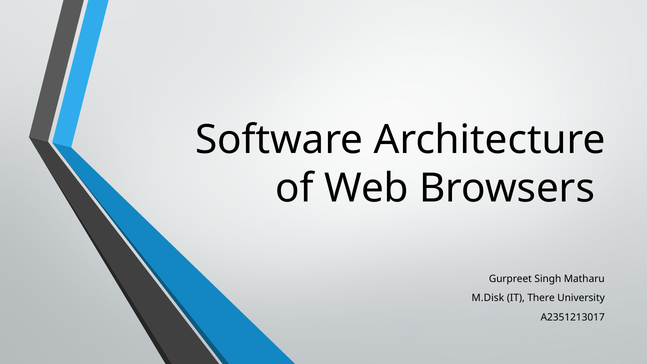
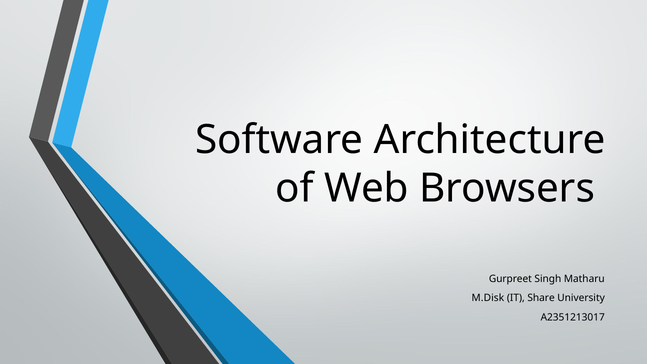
There: There -> Share (541, 298)
